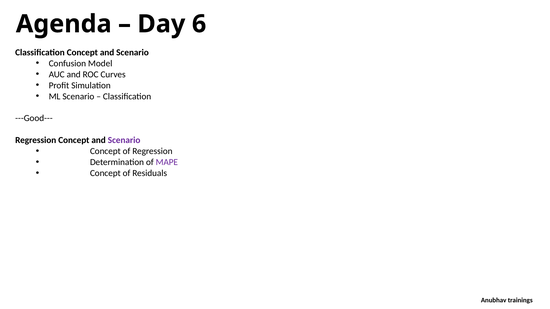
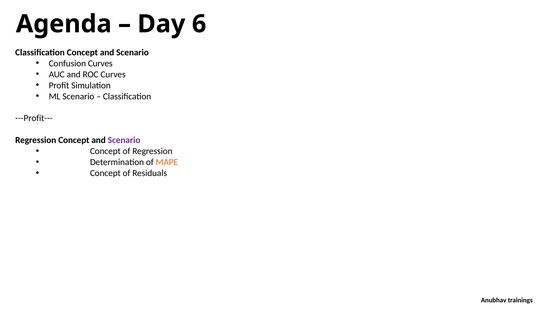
Confusion Model: Model -> Curves (100, 63)
---Good---: ---Good--- -> ---Profit--- (34, 118)
MAPE colour: purple -> orange (167, 162)
